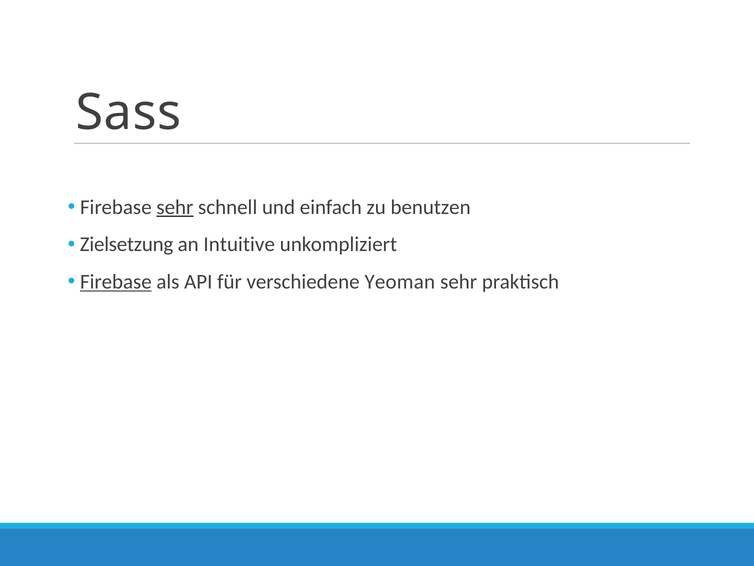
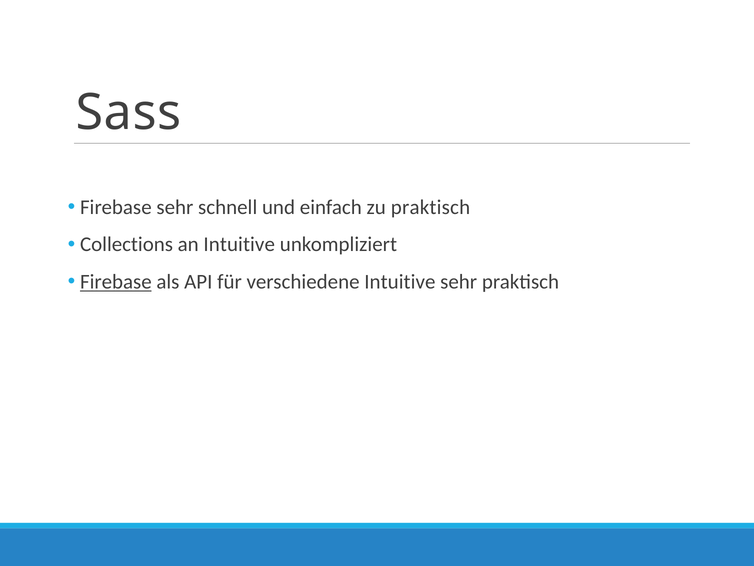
sehr underline: present -> none (175, 207)
zu benutzen: benutzen -> praktisch (430, 207)
Zielsetzung: Zielsetzung -> Collections (127, 244)
verschiedene Yeoman: Yeoman -> Intuitive (400, 282)
